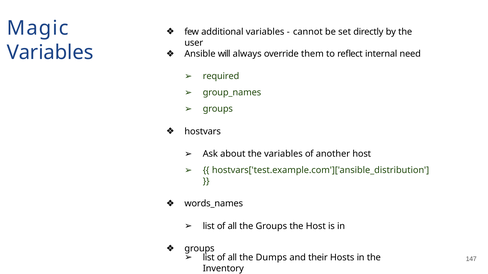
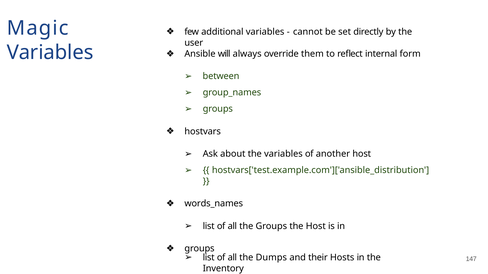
need: need -> form (410, 54)
required: required -> between (221, 76)
